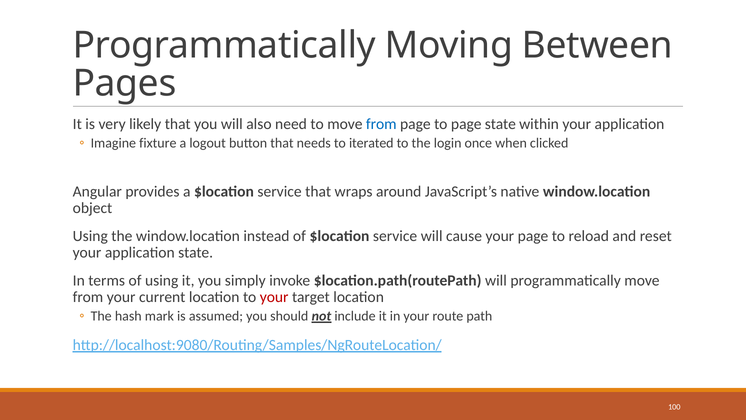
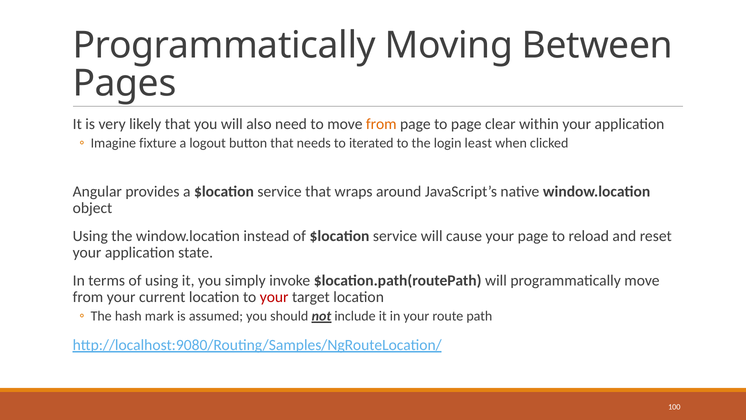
from colour: blue -> orange (381, 124)
page state: state -> clear (500, 124)
once: once -> least (478, 143)
